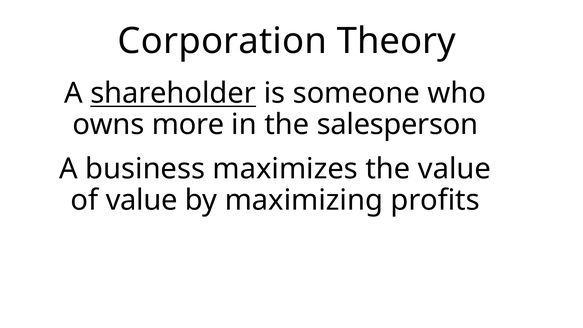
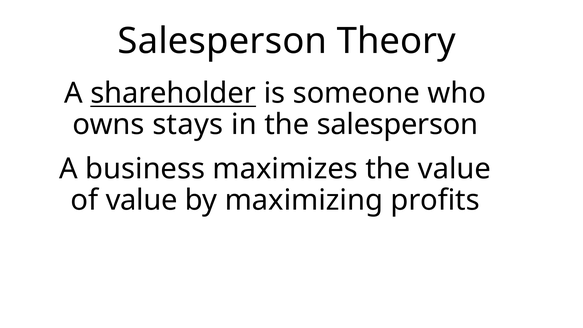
Corporation: Corporation -> Salesperson (222, 41)
more: more -> stays (188, 125)
